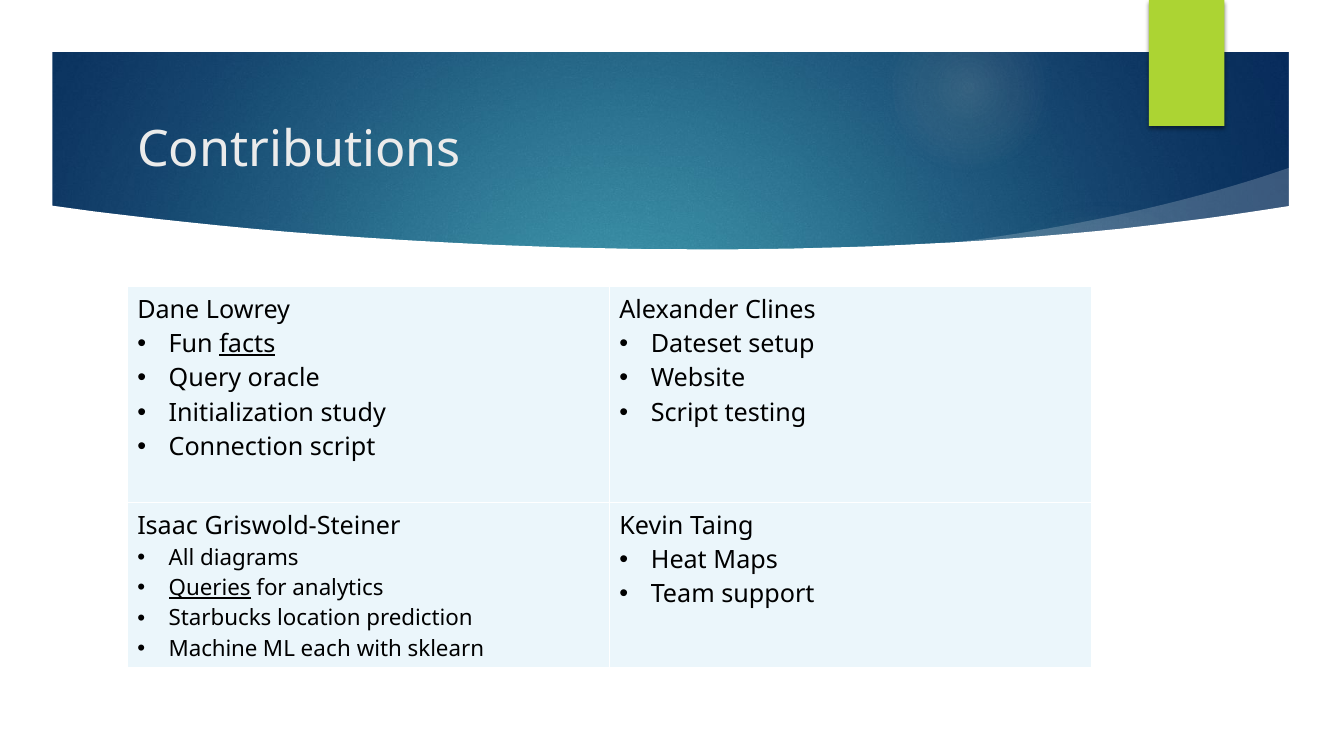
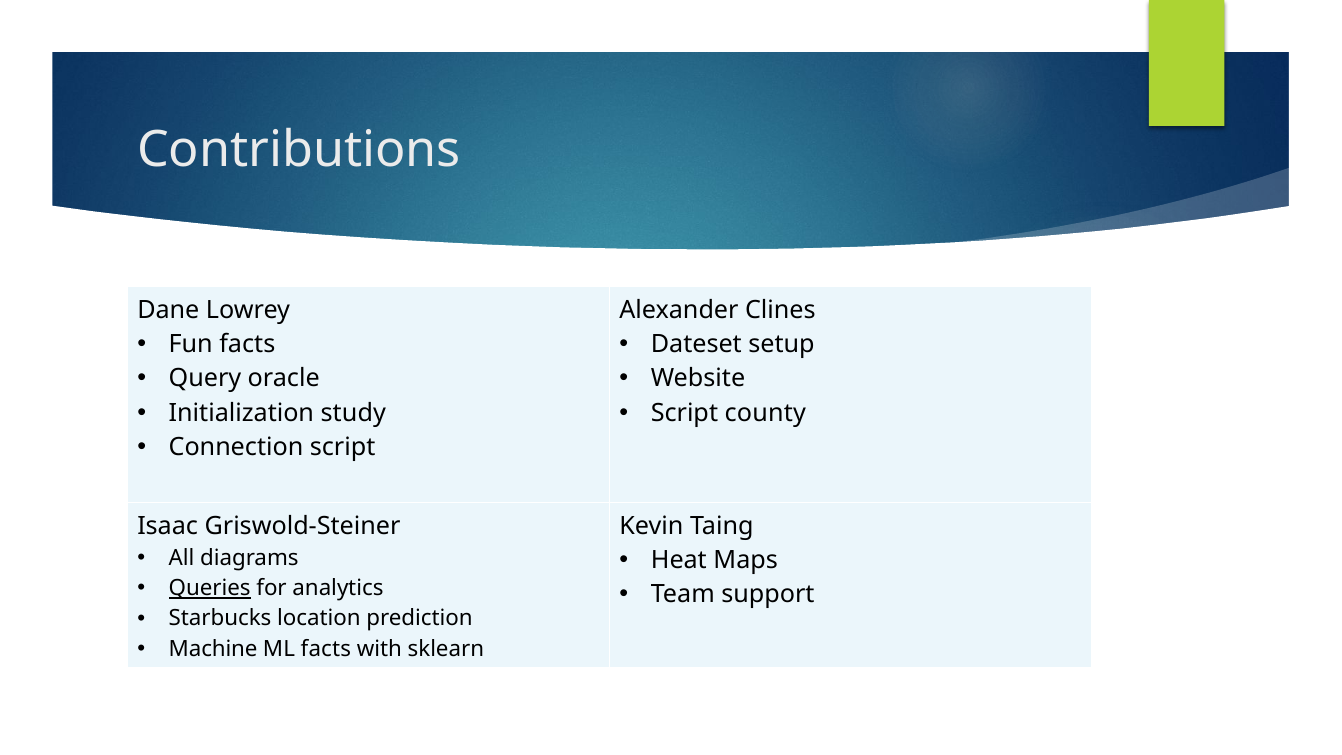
facts underline: present -> none (247, 344)
testing: testing -> county (765, 413)
ML each: each -> facts (326, 649)
